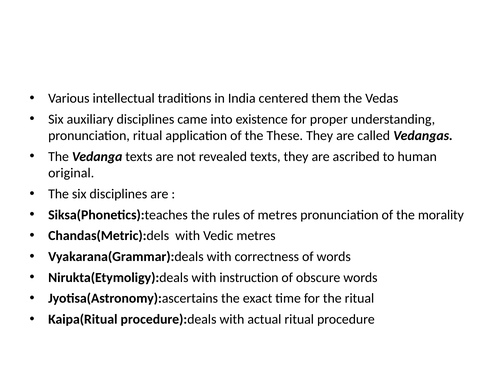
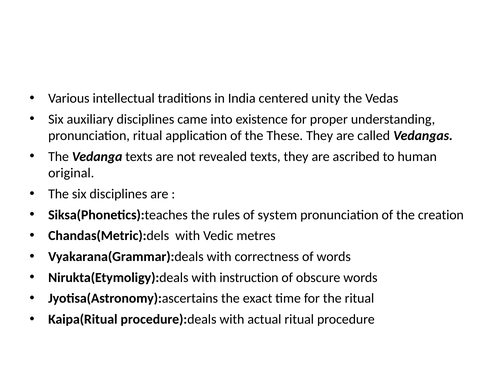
them: them -> unity (326, 98)
of metres: metres -> system (277, 215)
morality: morality -> creation (441, 215)
